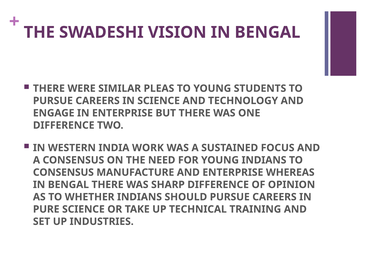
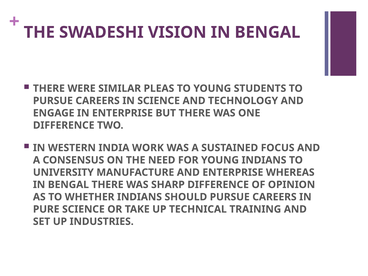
CONSENSUS: CONSENSUS -> UNIVERSITY (63, 172)
